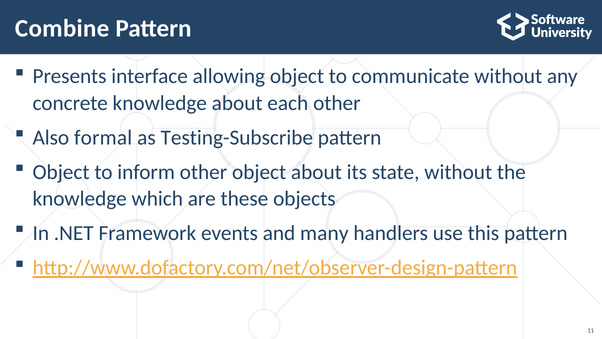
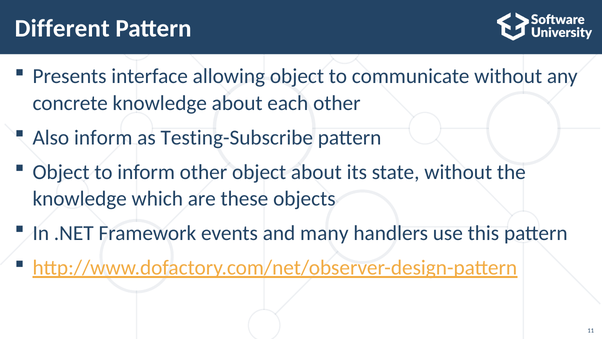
Combine: Combine -> Different (62, 29)
Also formal: formal -> inform (103, 138)
